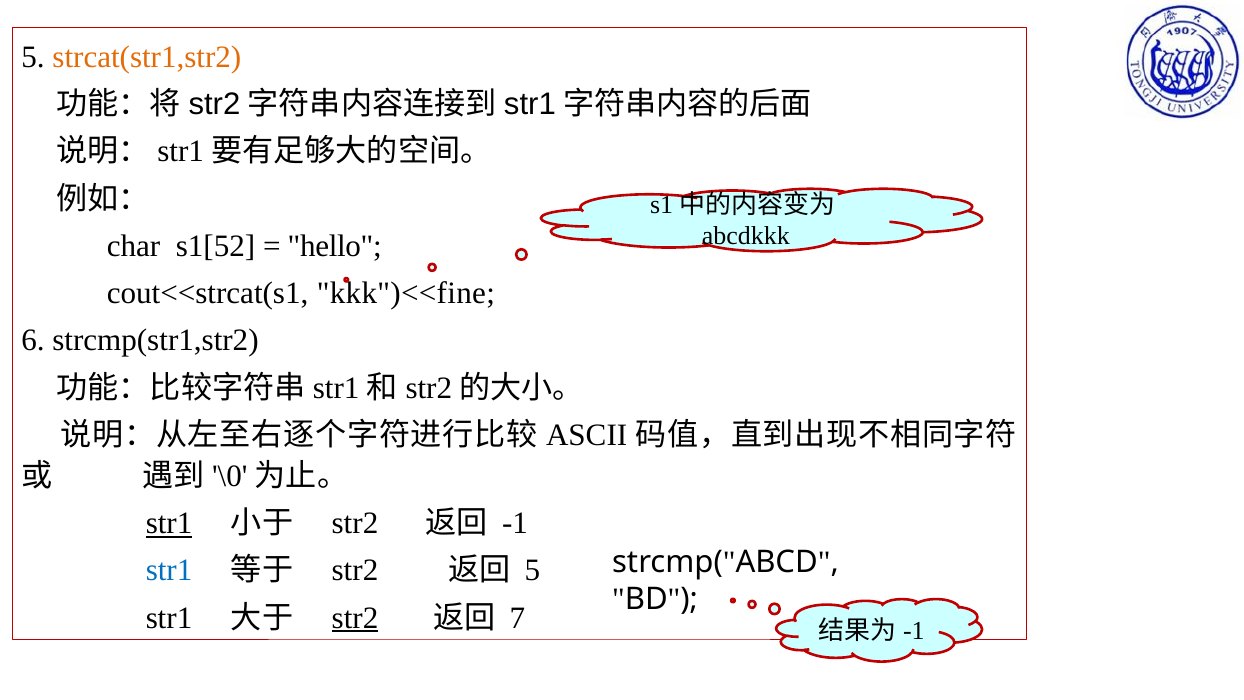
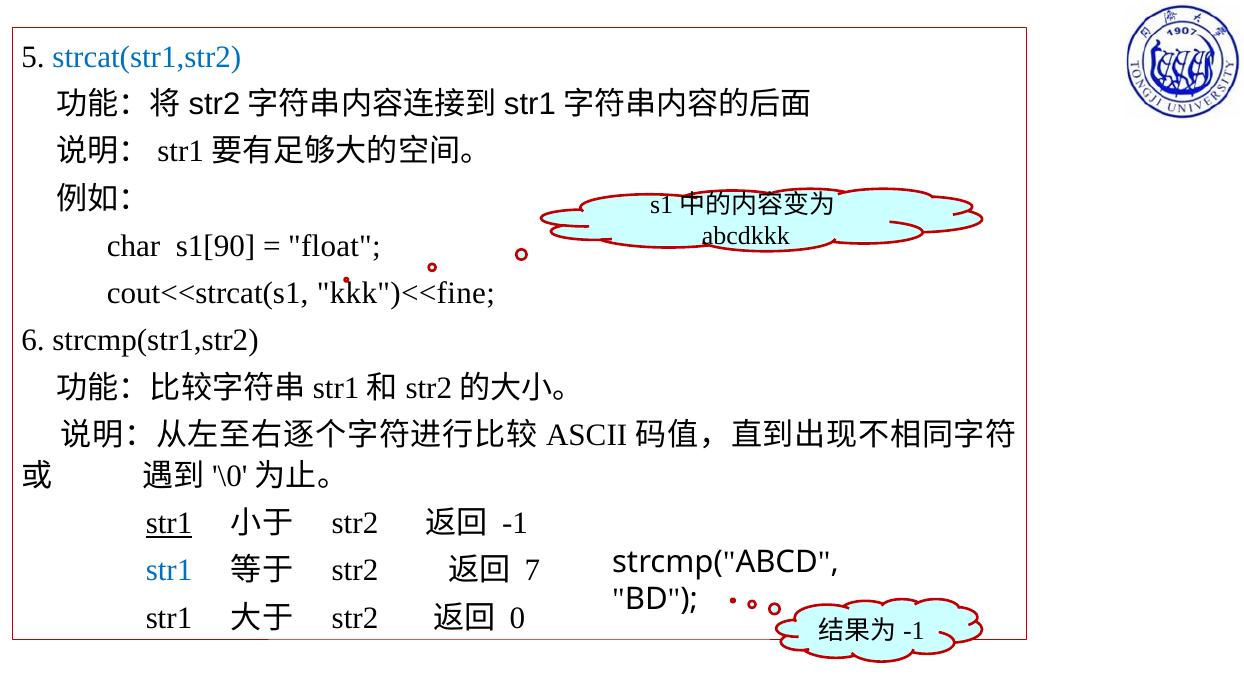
strcat(str1,str2 colour: orange -> blue (147, 57)
s1[52: s1[52 -> s1[90 (216, 246)
hello: hello -> float (334, 246)
5: 5 -> 7 (532, 571)
str2 underline: present -> none (355, 618)
7: 7 -> 0 (517, 618)
